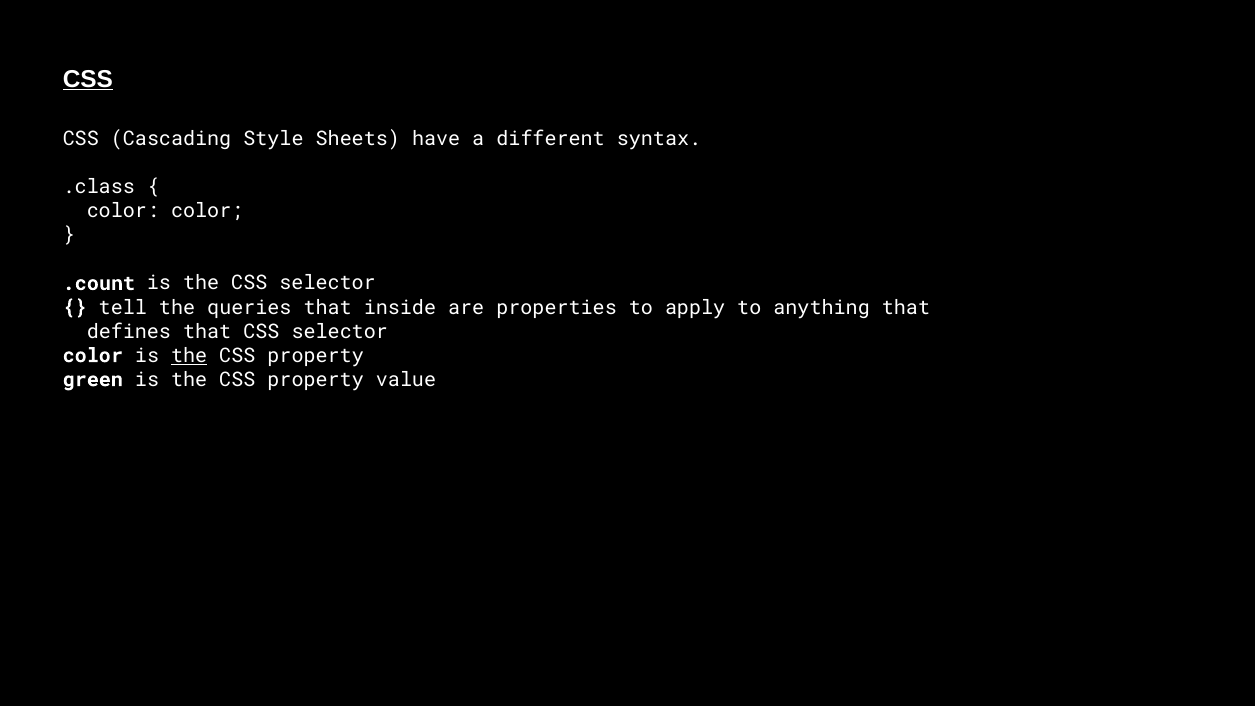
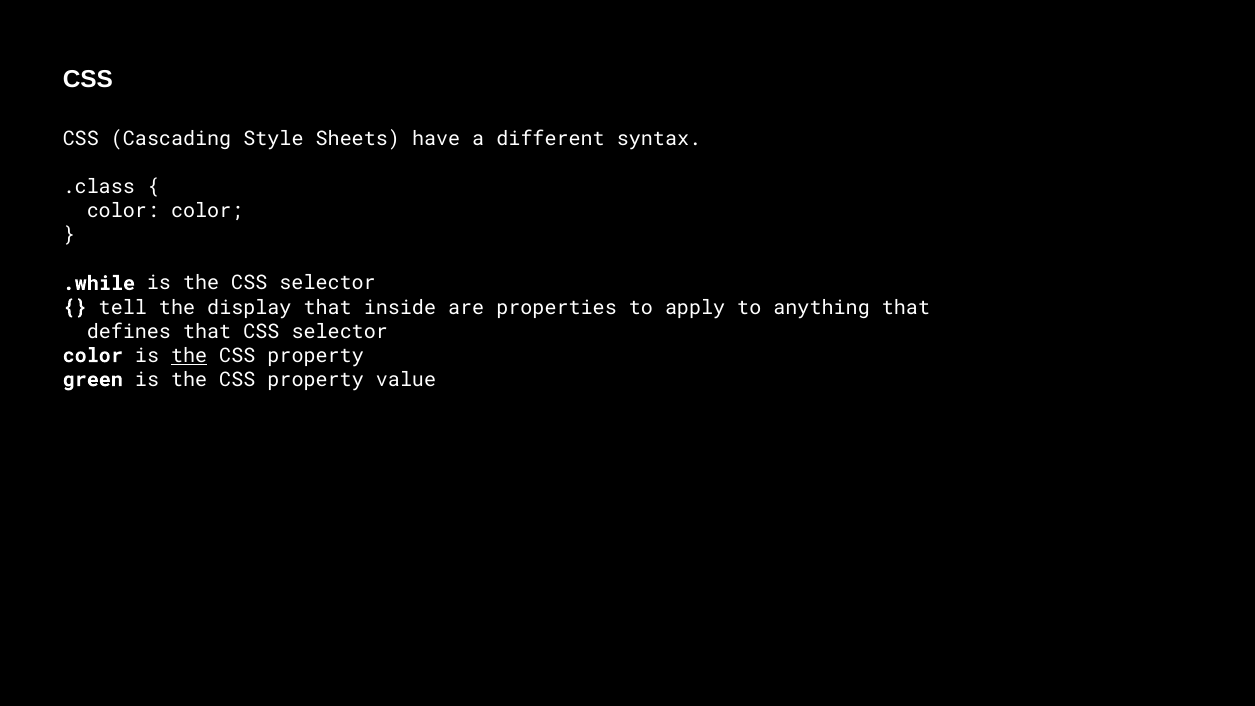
CSS underline: present -> none (88, 79)
.count: .count -> .while (99, 283)
queries: queries -> display (249, 307)
